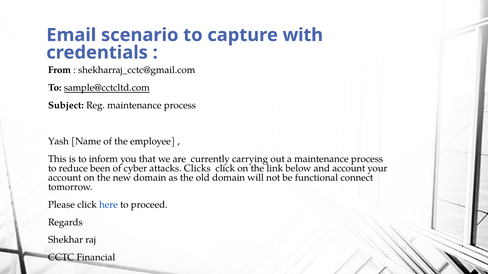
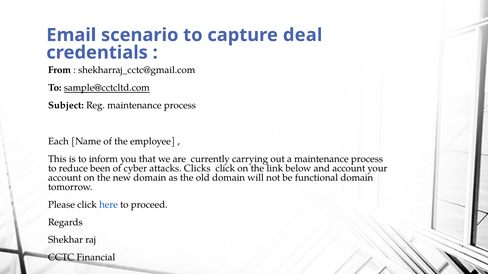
with: with -> deal (303, 35)
Yash: Yash -> Each (58, 142)
functional connect: connect -> domain (357, 178)
